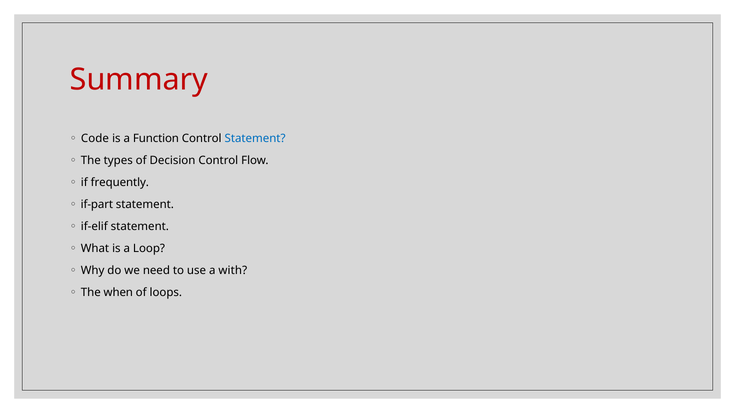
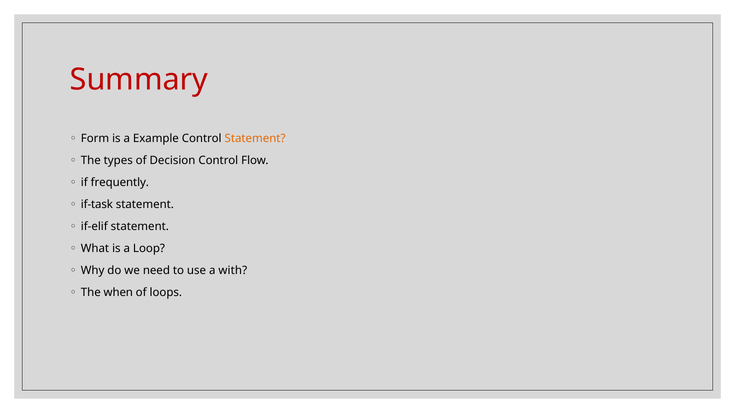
Code: Code -> Form (95, 139)
Function: Function -> Example (156, 139)
Statement colour: blue -> orange (255, 139)
if-part: if-part -> if-task (97, 205)
